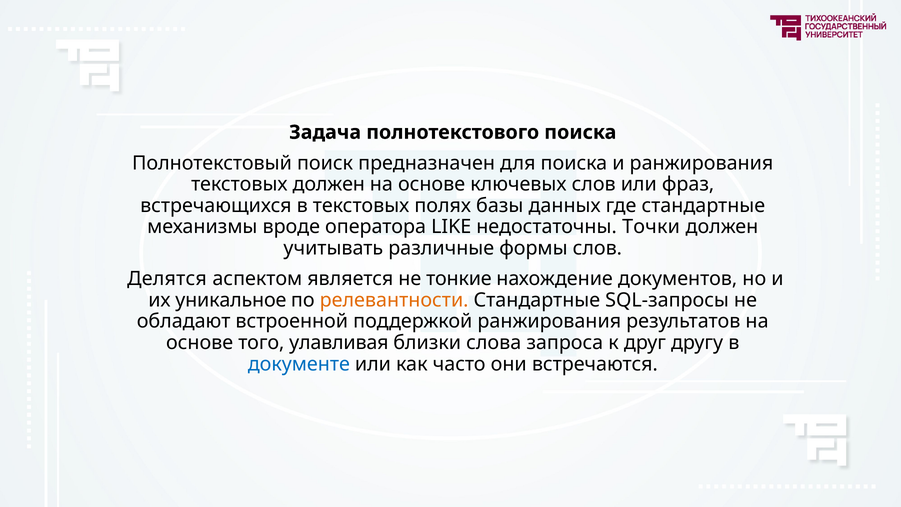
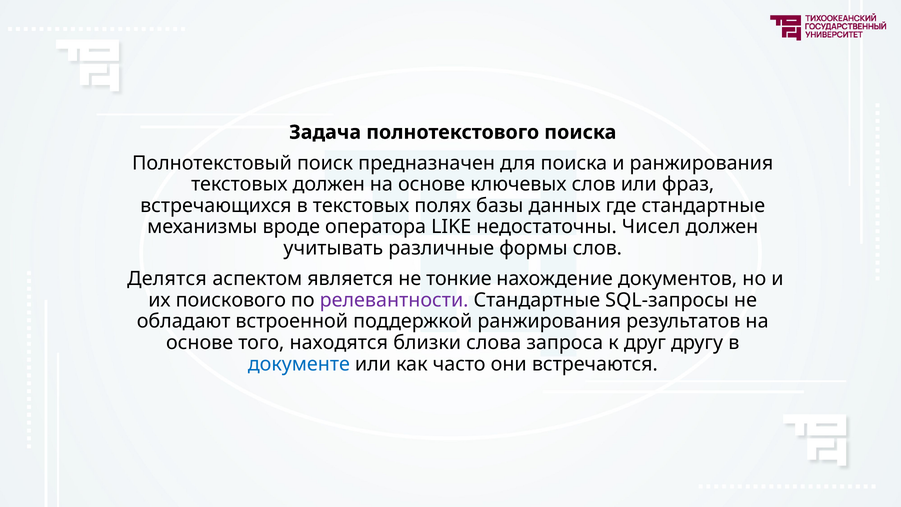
Точки: Точки -> Чисел (651, 227)
уникальное: уникальное -> поискового (231, 300)
релевантности colour: orange -> purple (394, 300)
улавливая: улавливая -> находятся (339, 343)
